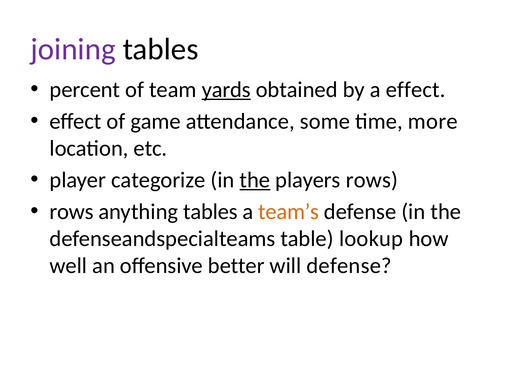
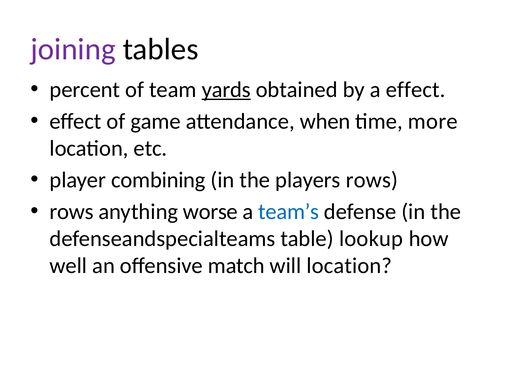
some: some -> when (325, 121)
categorize: categorize -> combining (158, 180)
the underline: present -> none (255, 180)
anything tables: tables -> worse (210, 212)
team’s colour: orange -> blue (289, 212)
better: better -> match (236, 266)
will defense: defense -> location (349, 266)
